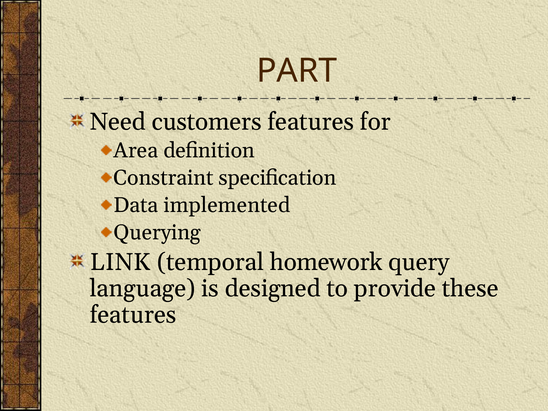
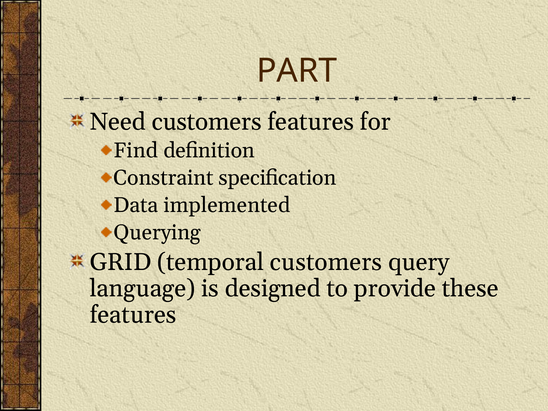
Area: Area -> Find (136, 151)
LINK: LINK -> GRID (121, 262)
temporal homework: homework -> customers (326, 262)
